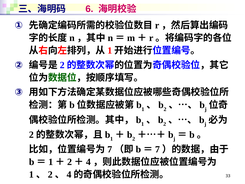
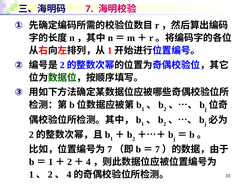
6: 6 -> 7 (89, 9)
